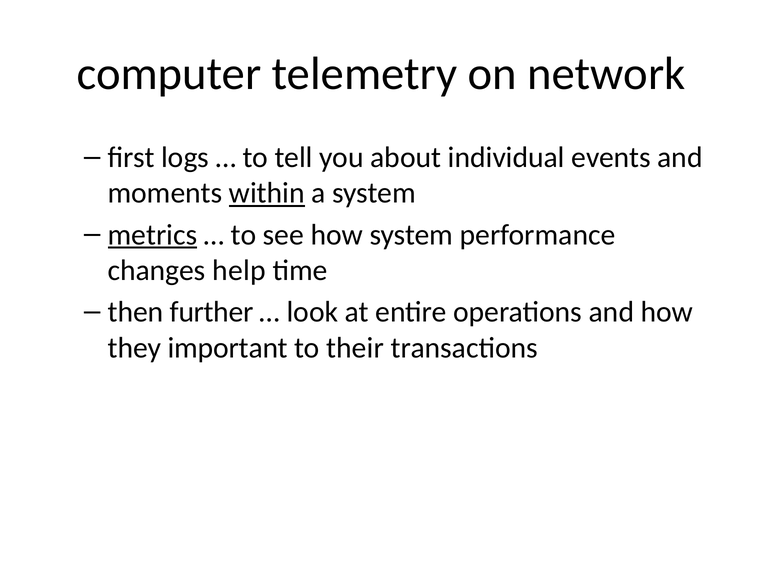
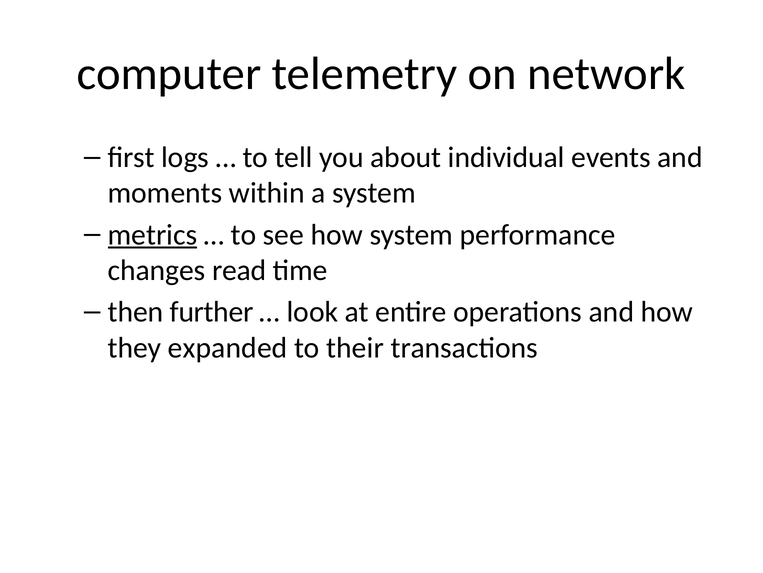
within underline: present -> none (267, 193)
help: help -> read (239, 270)
important: important -> expanded (228, 347)
